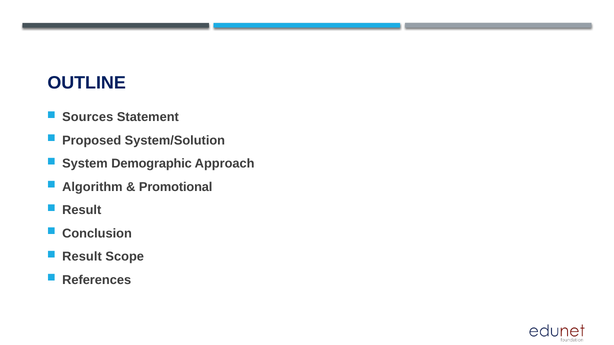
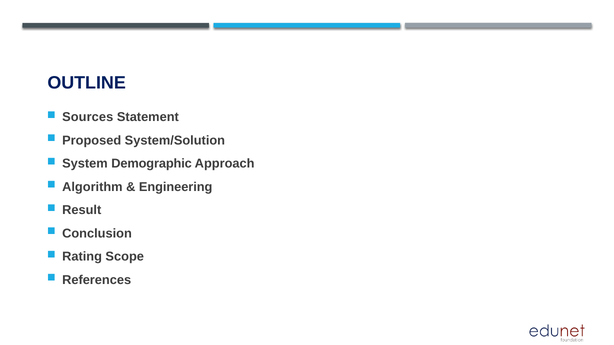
Promotional: Promotional -> Engineering (176, 187)
Result: Result -> Rating (82, 257)
